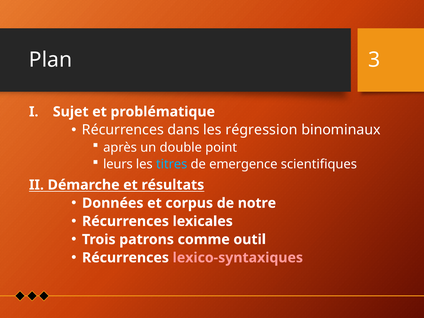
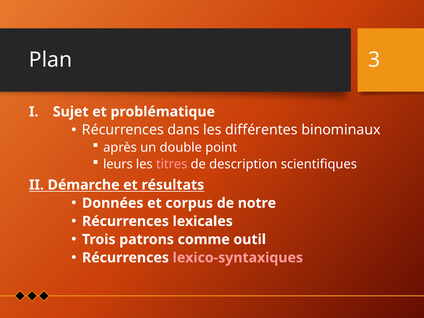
régression: régression -> différentes (261, 130)
titres colour: light blue -> pink (172, 164)
emergence: emergence -> description (243, 164)
